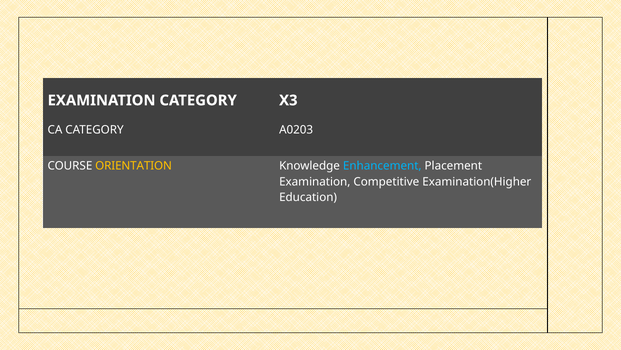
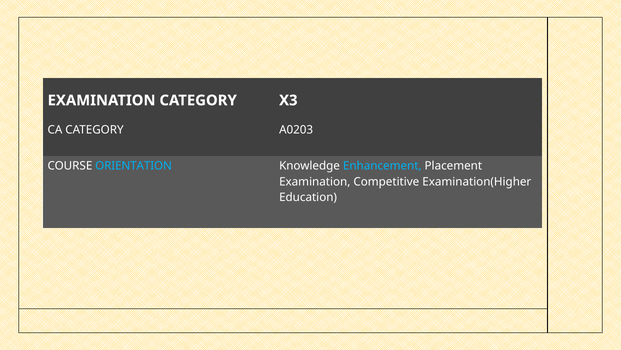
ORIENTATION colour: yellow -> light blue (134, 165)
